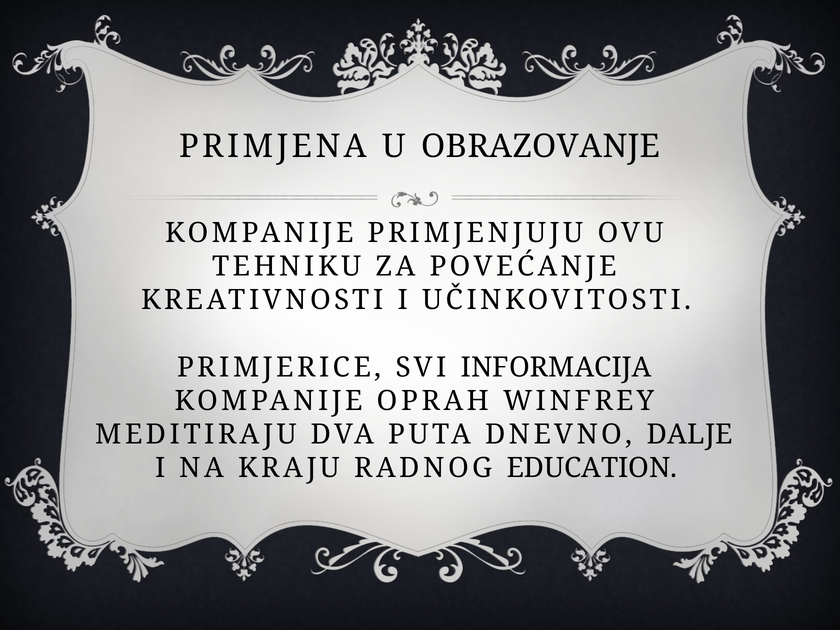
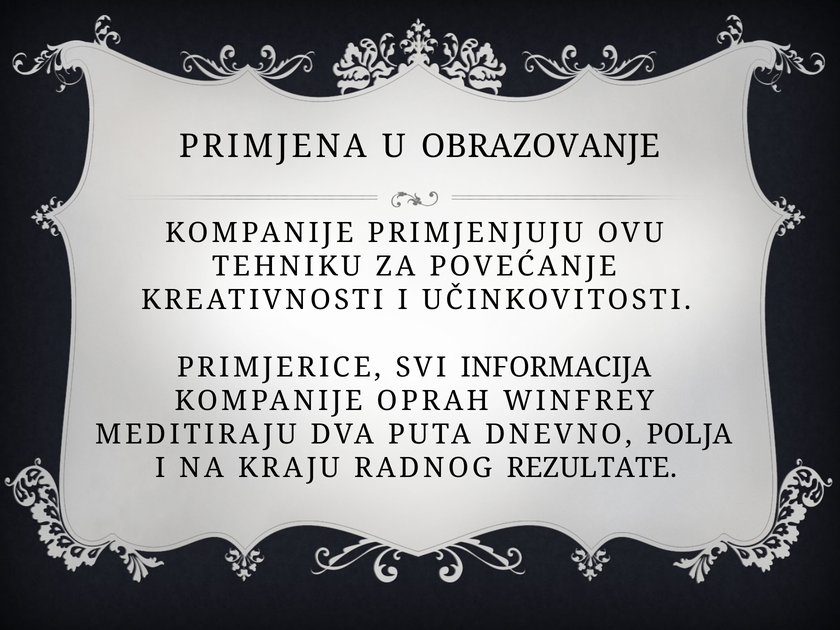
DALJE: DALJE -> POLJA (690, 435)
EDUCATION: EDUCATION -> REZULTATE (592, 468)
